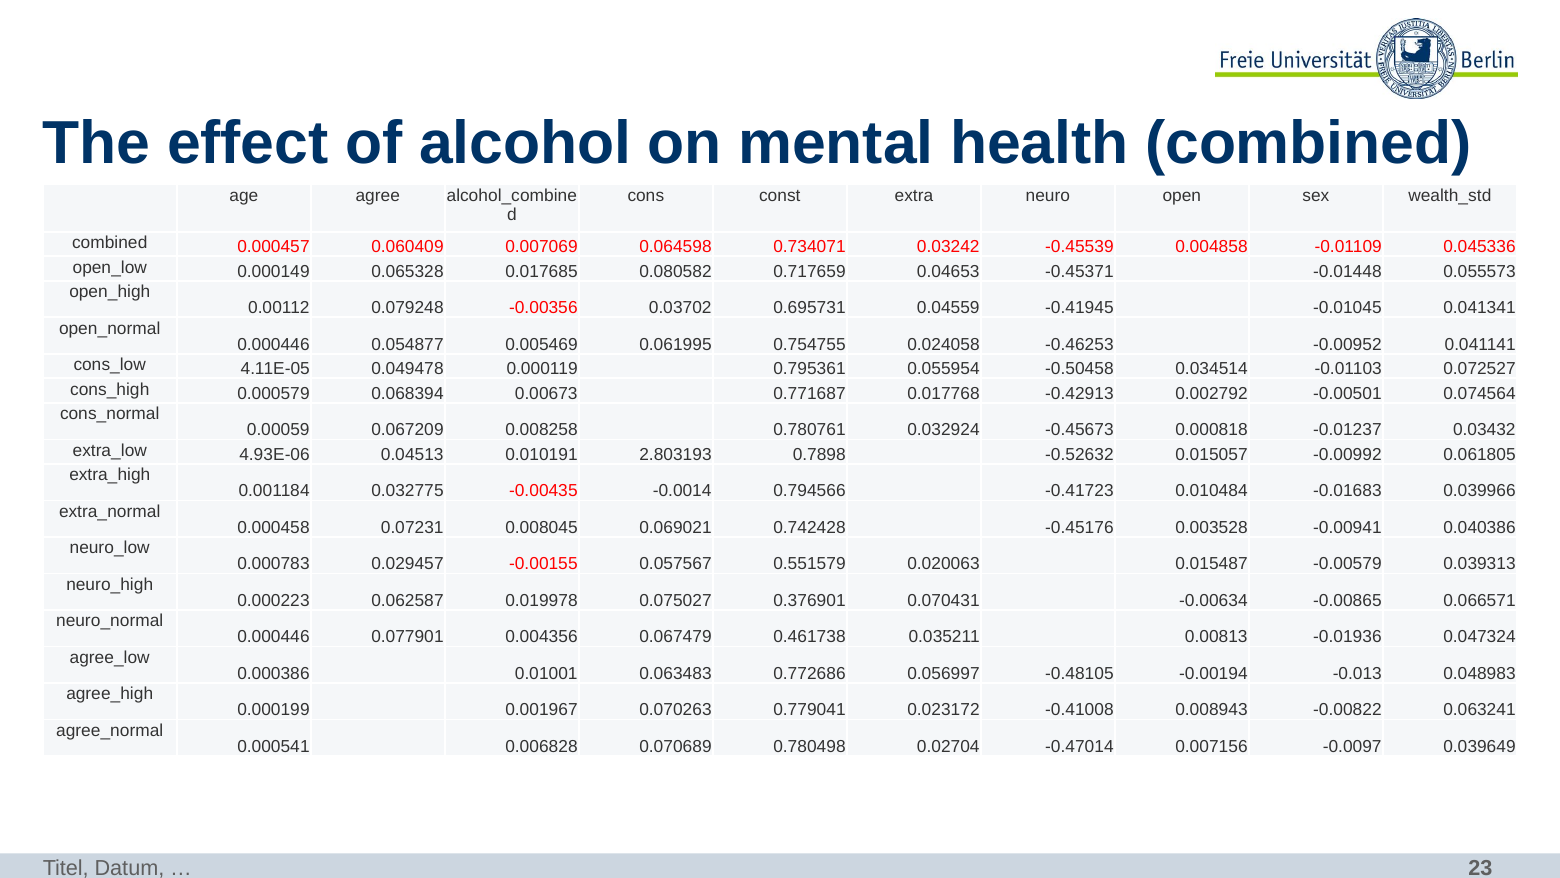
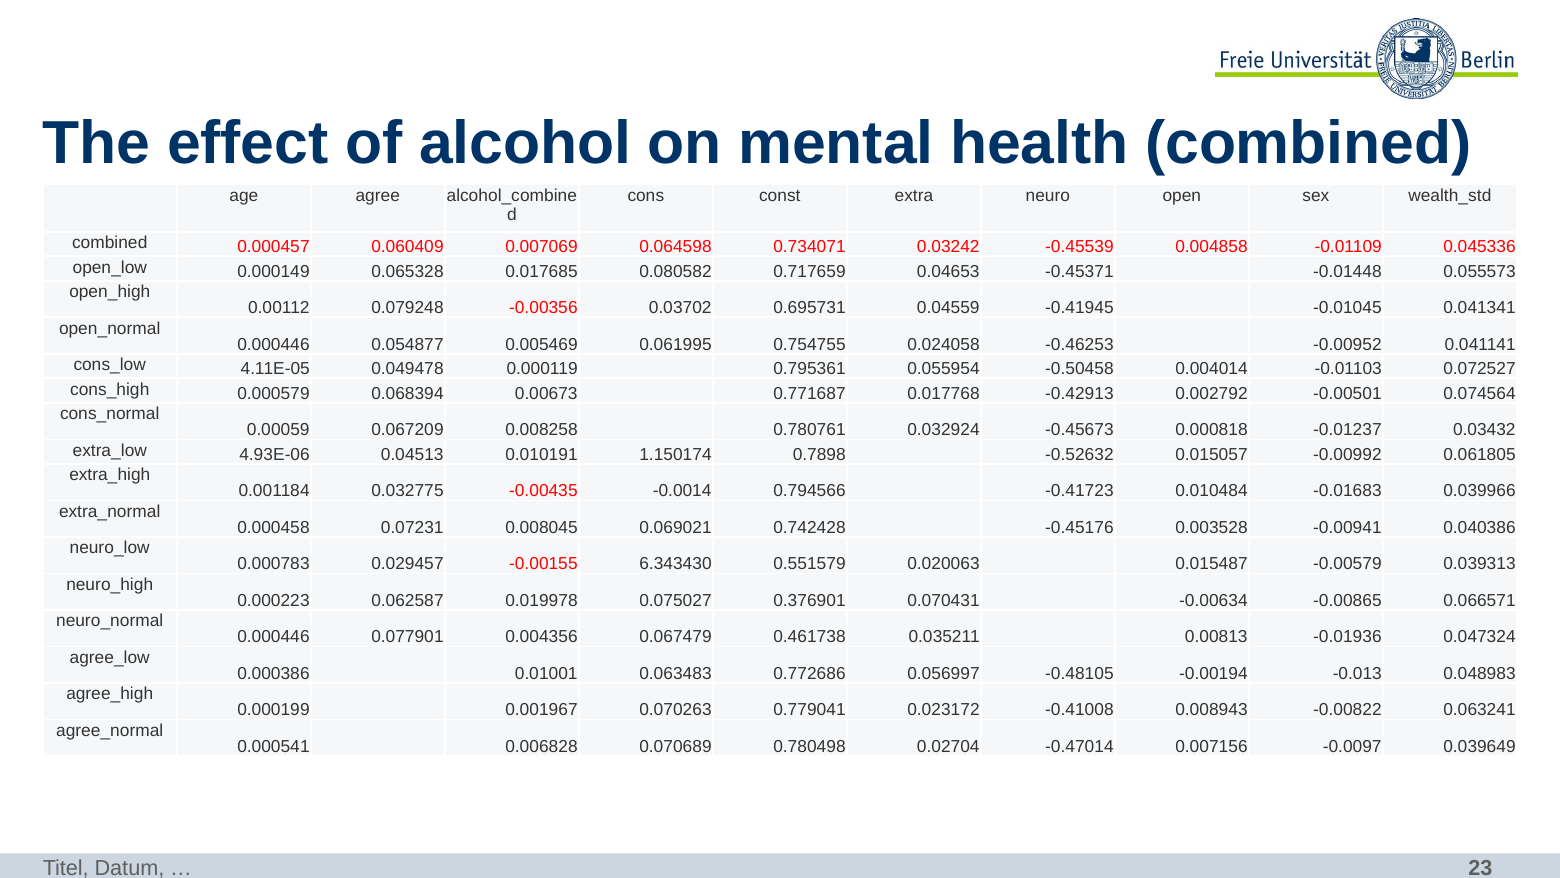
0.034514: 0.034514 -> 0.004014 (1212, 369)
2.803193: 2.803193 -> 1.150174 (675, 454)
0.057567: 0.057567 -> 6.343430 (675, 564)
